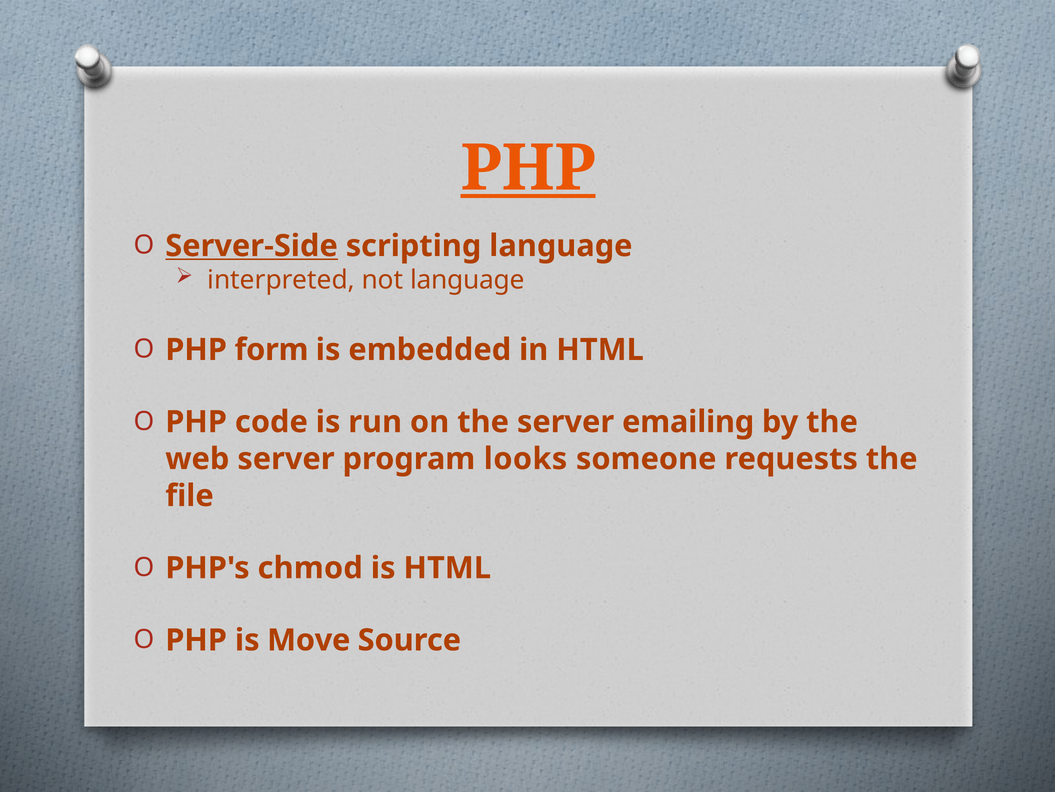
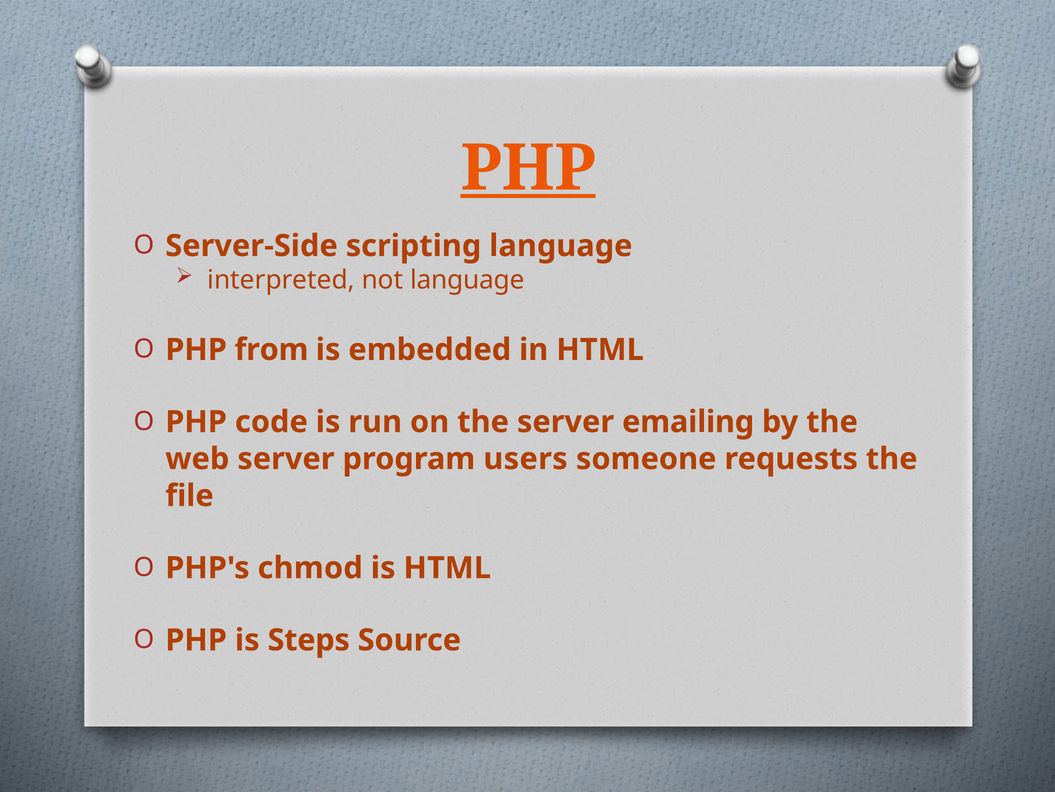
Server-Side underline: present -> none (252, 246)
form: form -> from (272, 349)
looks: looks -> users (526, 458)
Move: Move -> Steps (309, 640)
